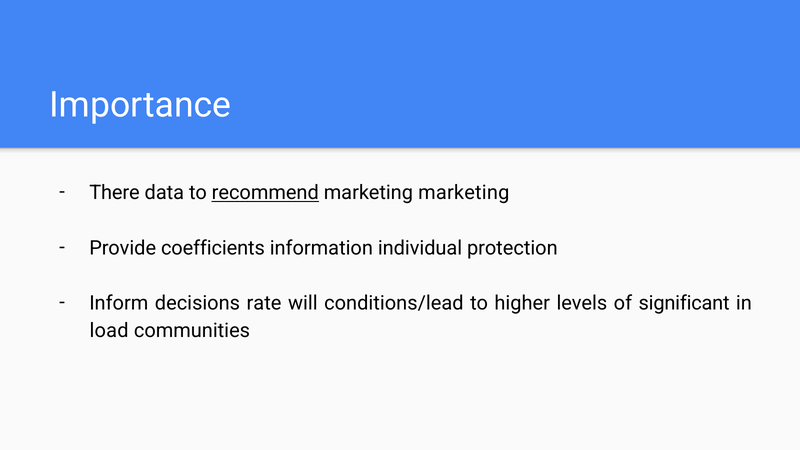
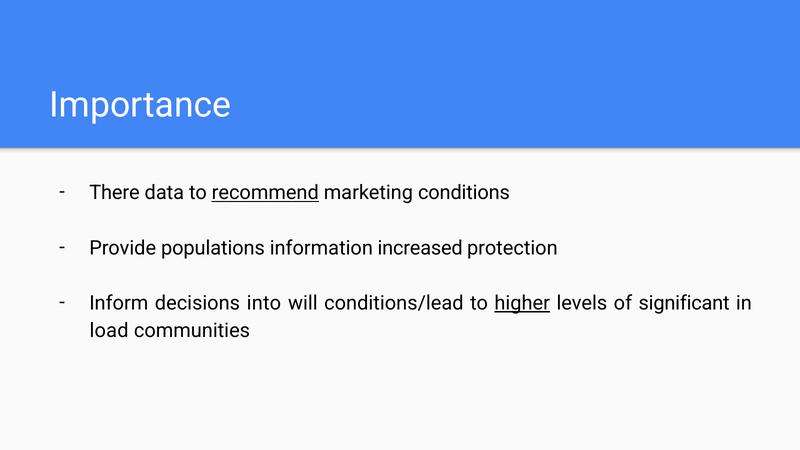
marketing marketing: marketing -> conditions (464, 193)
coefficients: coefficients -> populations (213, 248)
individual: individual -> increased (420, 248)
rate: rate -> into (264, 303)
higher underline: none -> present (522, 303)
